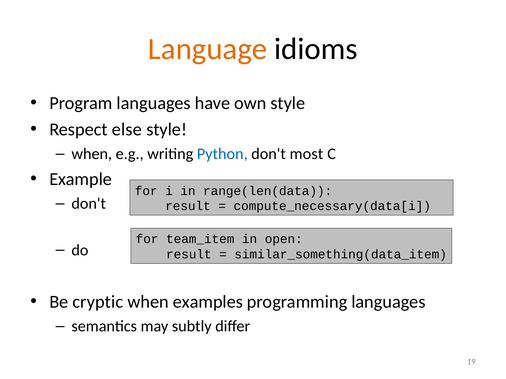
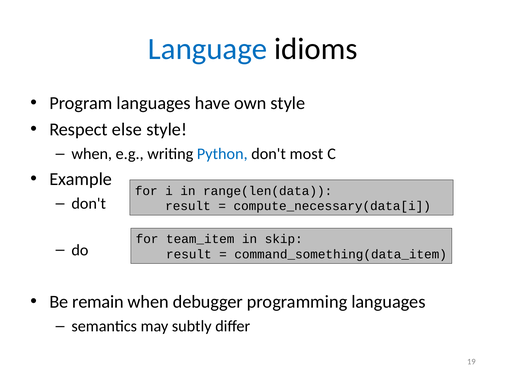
Language colour: orange -> blue (208, 49)
open: open -> skip (284, 239)
similar_something(data_item: similar_something(data_item -> command_something(data_item (341, 255)
cryptic: cryptic -> remain (98, 302)
examples: examples -> debugger (208, 302)
